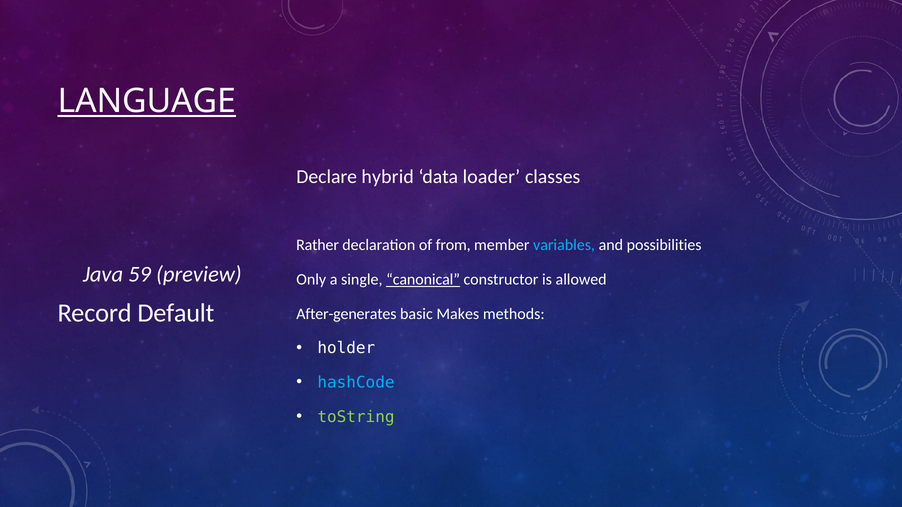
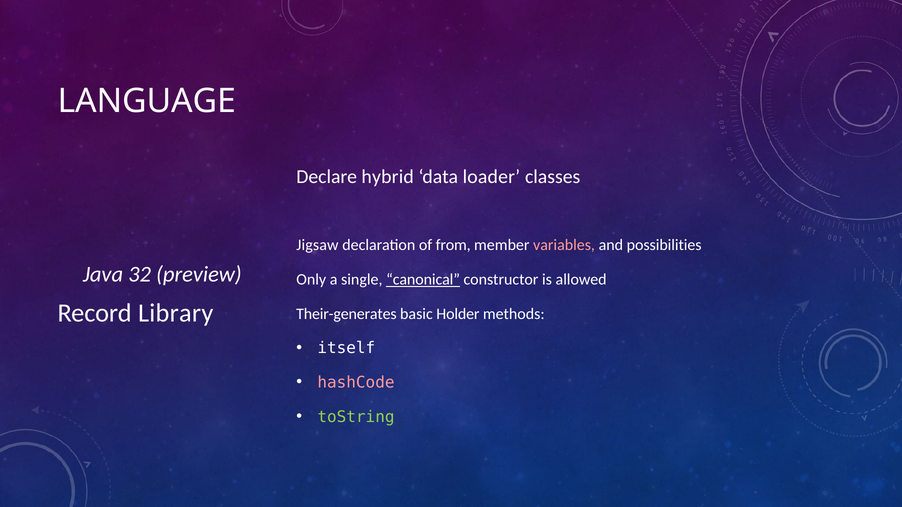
LANGUAGE underline: present -> none (147, 101)
Rather: Rather -> Jigsaw (317, 245)
variables colour: light blue -> pink (564, 245)
59: 59 -> 32 (140, 275)
Default: Default -> Library (176, 314)
After-generates: After-generates -> Their-generates (346, 314)
Makes: Makes -> Holder (458, 314)
holder: holder -> itself (346, 348)
hashCode colour: light blue -> pink (356, 383)
